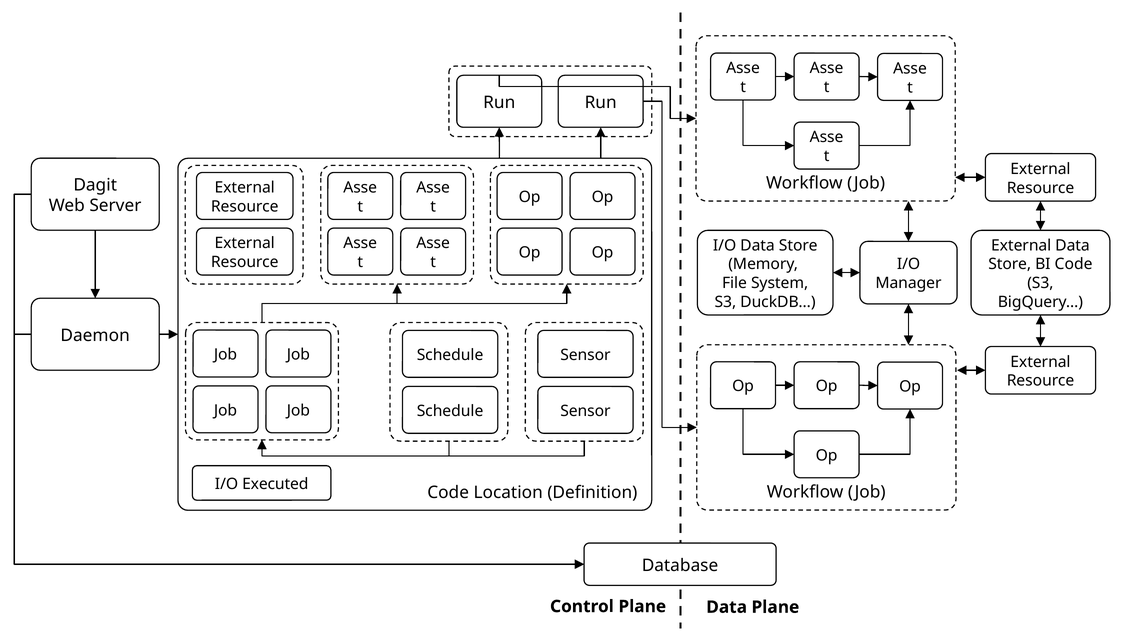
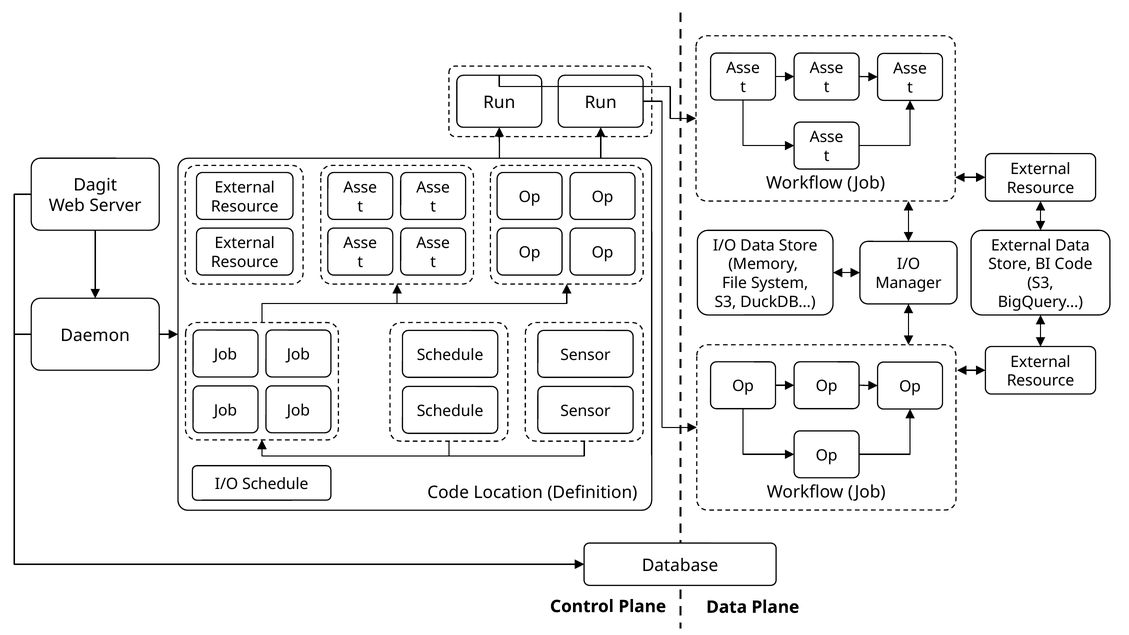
I/O Executed: Executed -> Schedule (275, 484)
